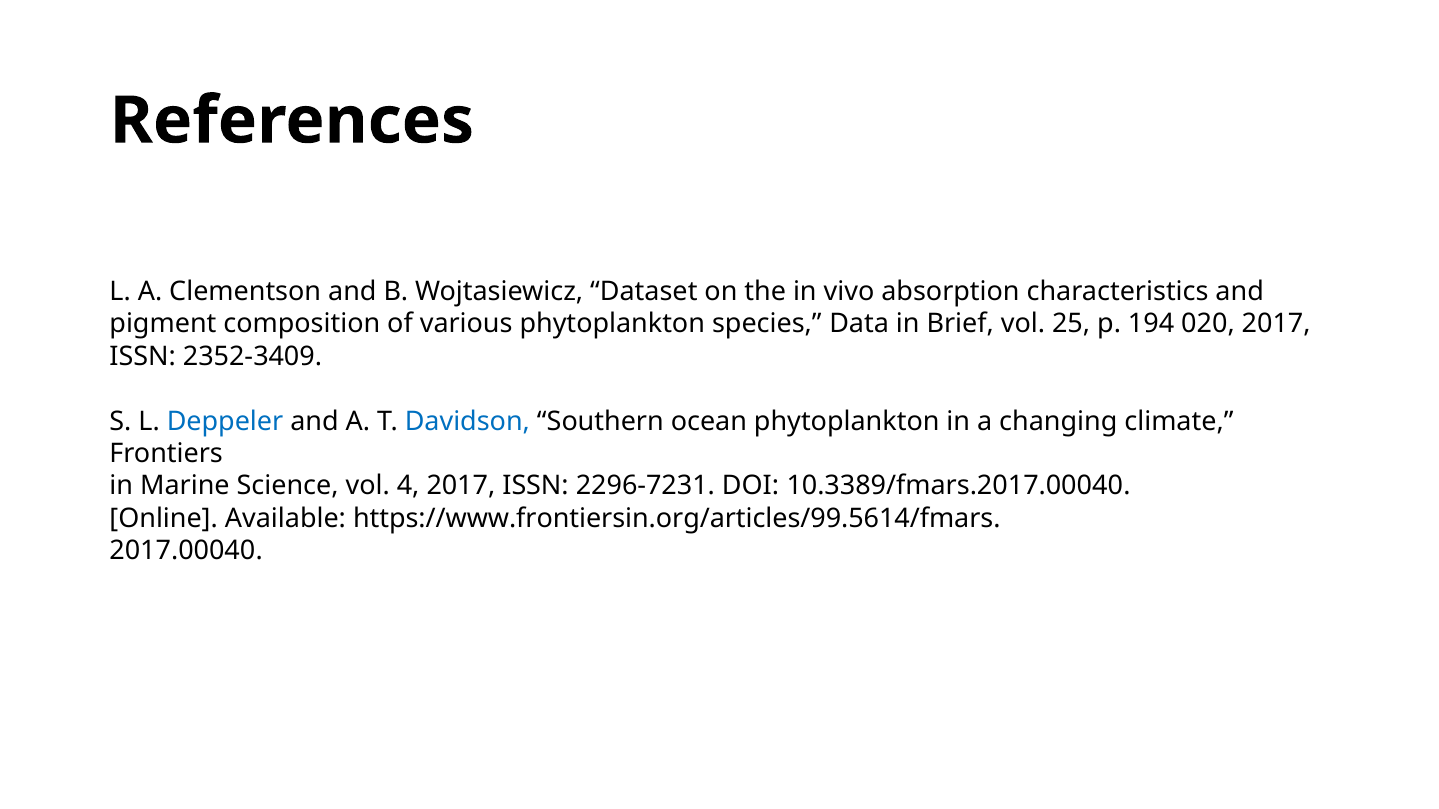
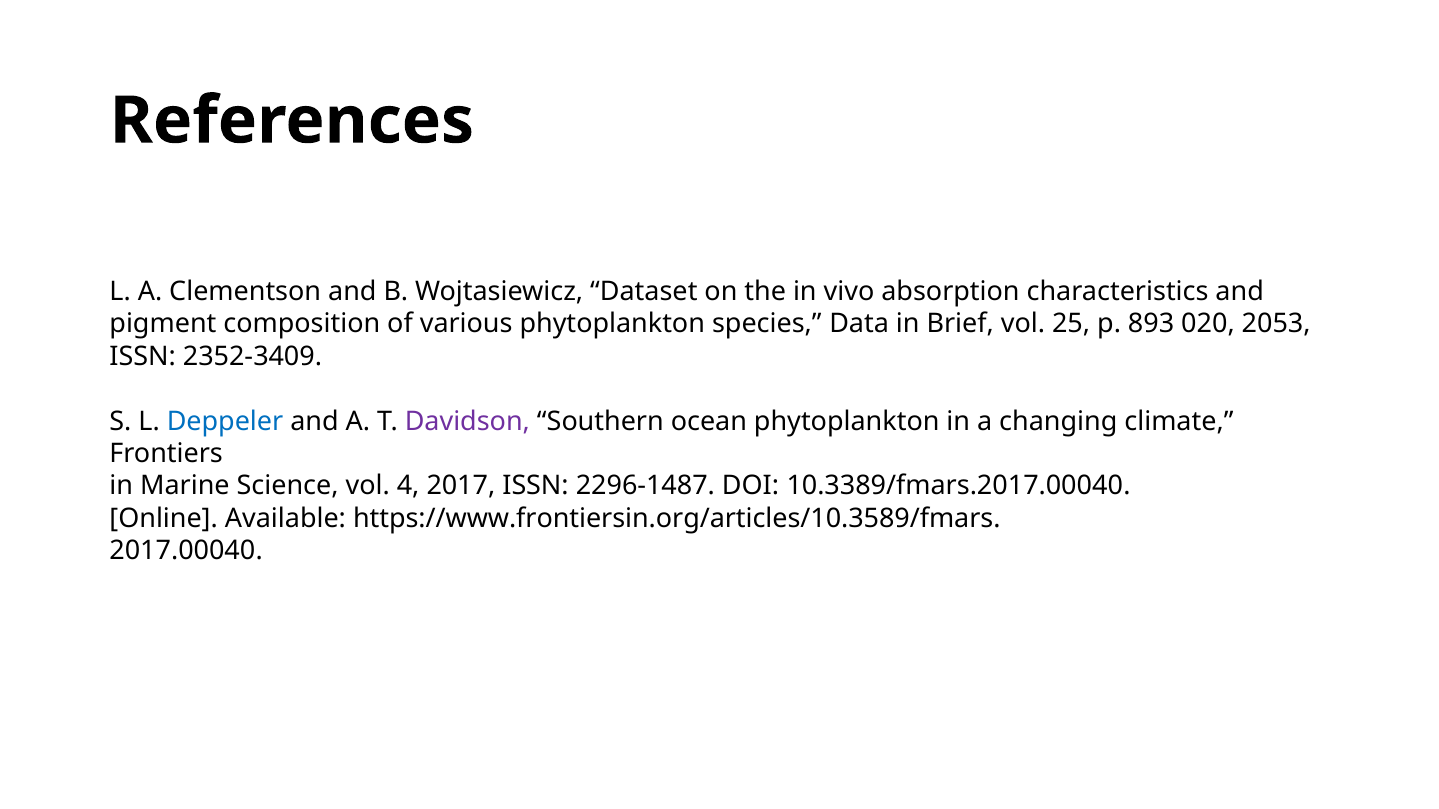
194: 194 -> 893 (1151, 324)
020 2017: 2017 -> 2053 (1276, 324)
Davidson colour: blue -> purple (467, 421)
2296-7231: 2296-7231 -> 2296-1487 (645, 486)
https://www.frontiersin.org/articles/99.5614/fmars: https://www.frontiersin.org/articles/99.5614/fmars -> https://www.frontiersin.org/articles/10.3589/fmars (677, 518)
